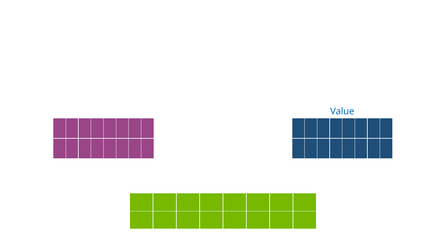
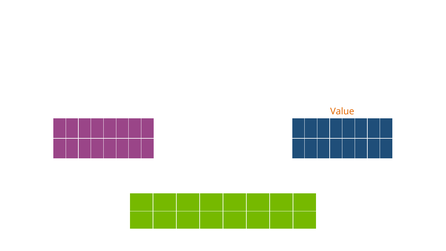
Value colour: blue -> orange (342, 111)
